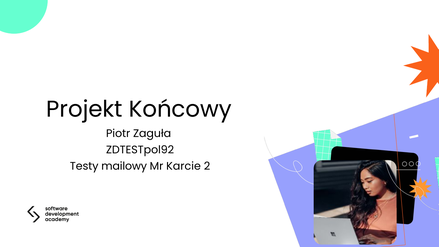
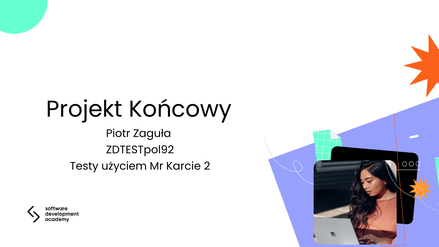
mailowy: mailowy -> użyciem (124, 166)
